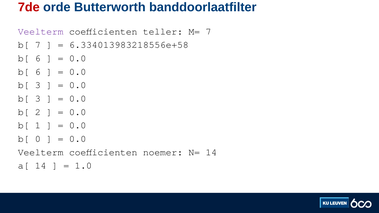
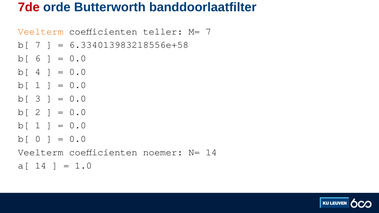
Veelterm colour: purple -> orange (41, 31)
6: 6 -> 4 (38, 72)
3: 3 -> 1 (38, 85)
